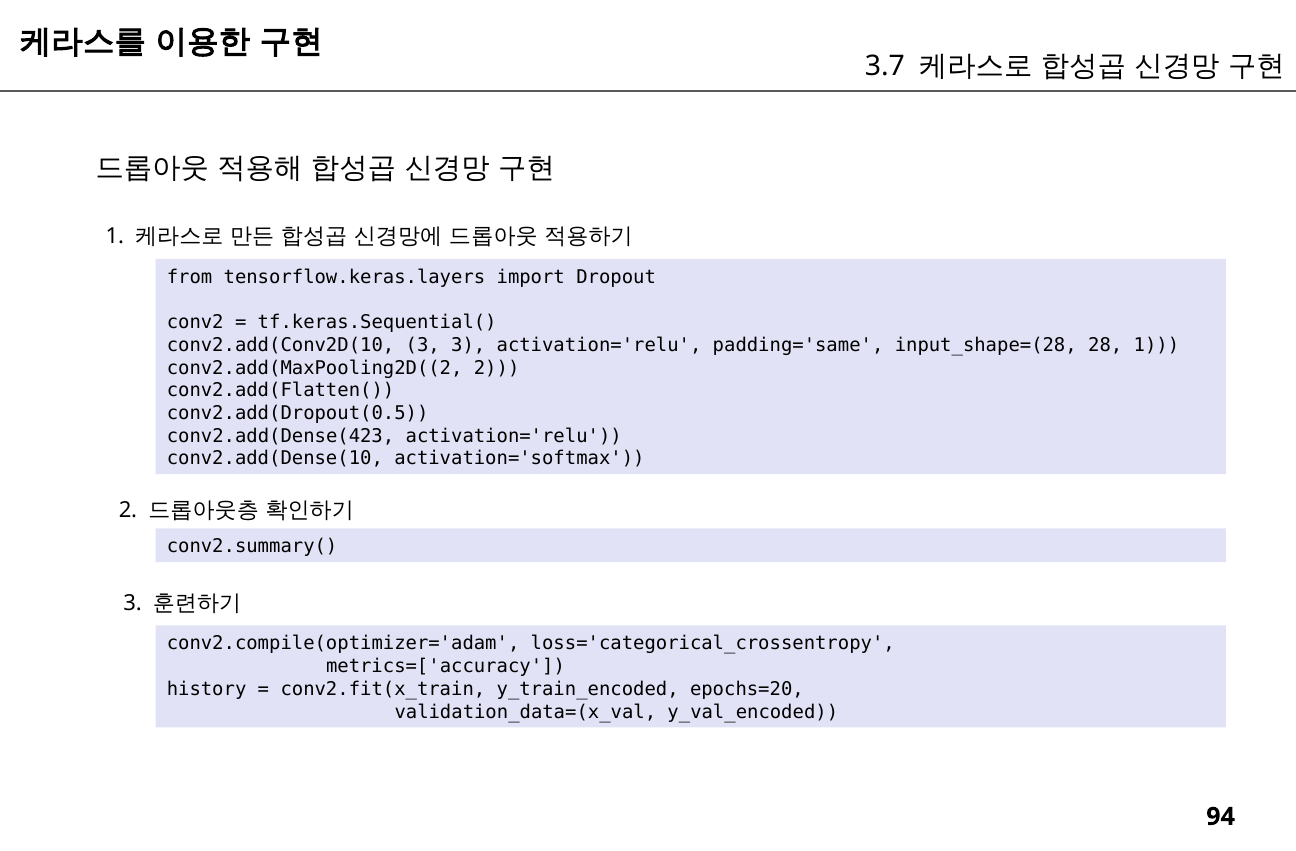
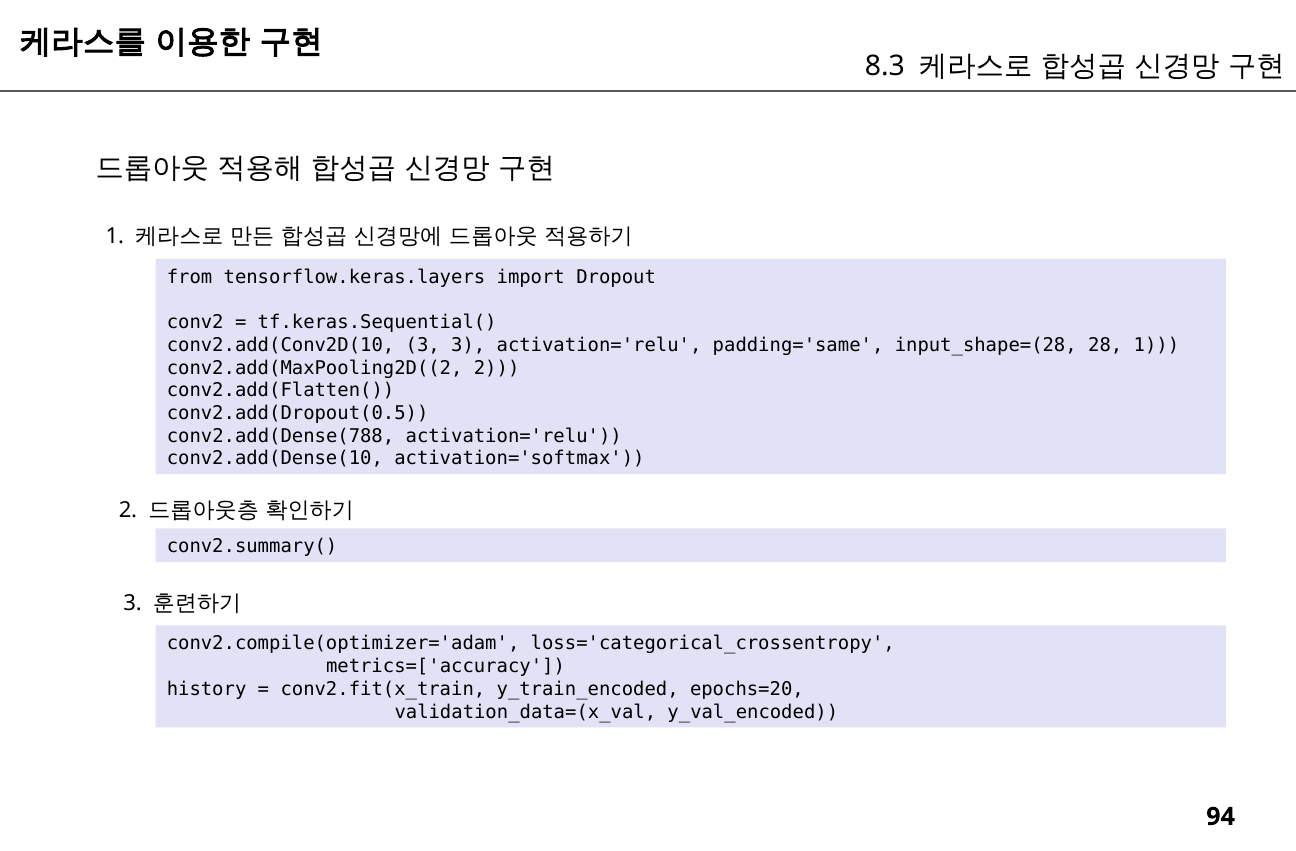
3.7: 3.7 -> 8.3 (885, 66)
conv2.add(Dense(423: conv2.add(Dense(423 -> conv2.add(Dense(788 (281, 436)
